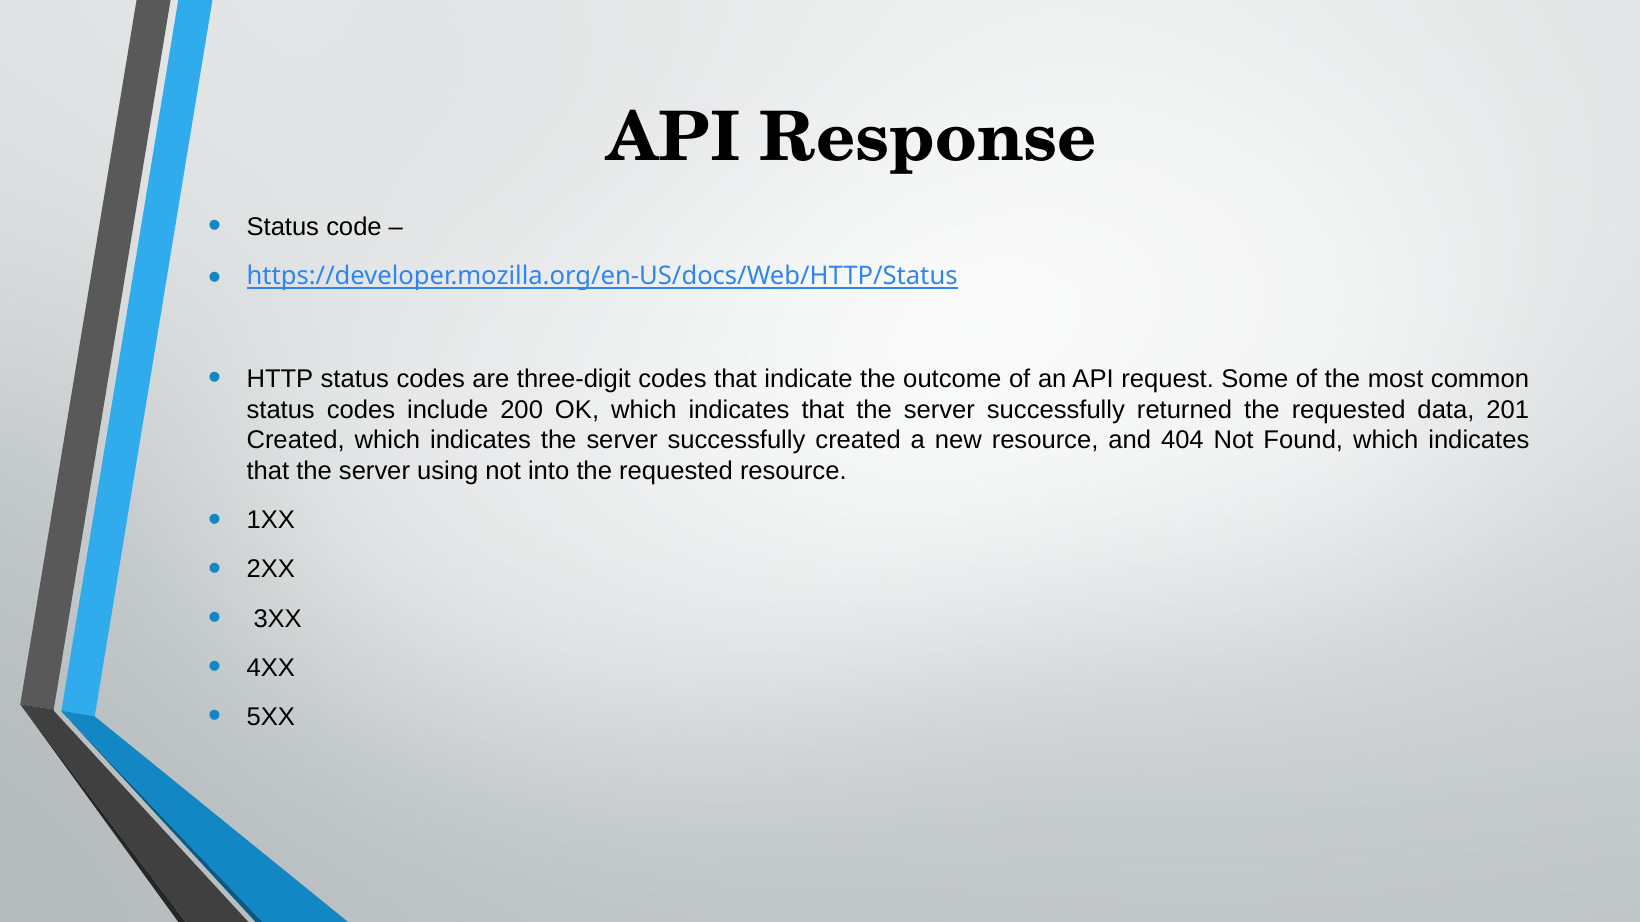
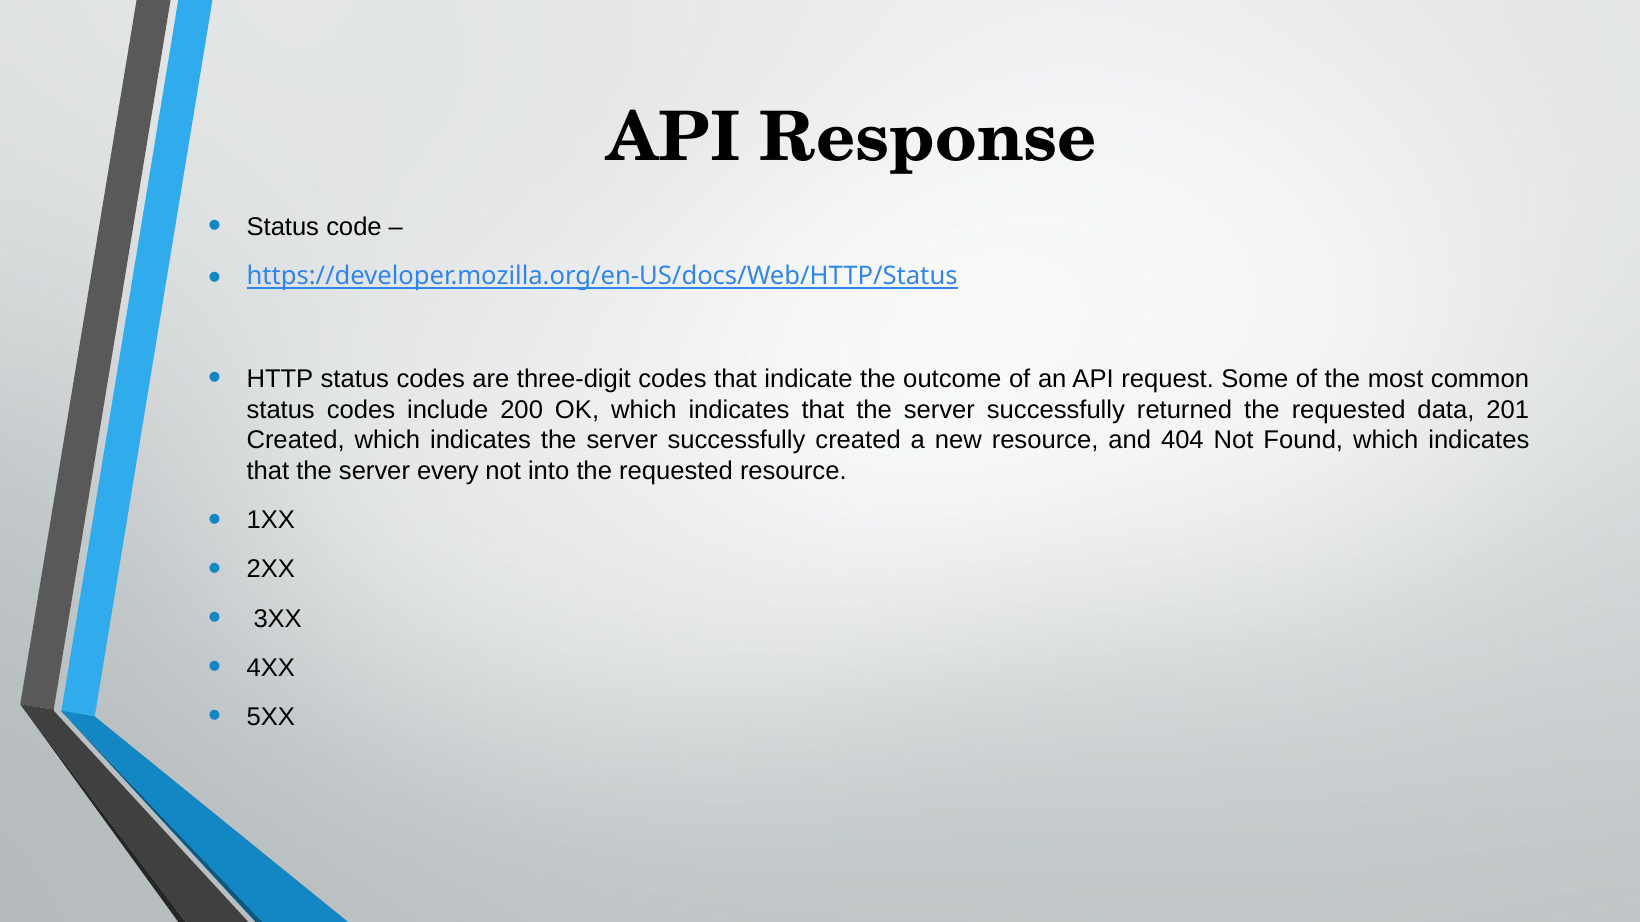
using: using -> every (448, 471)
